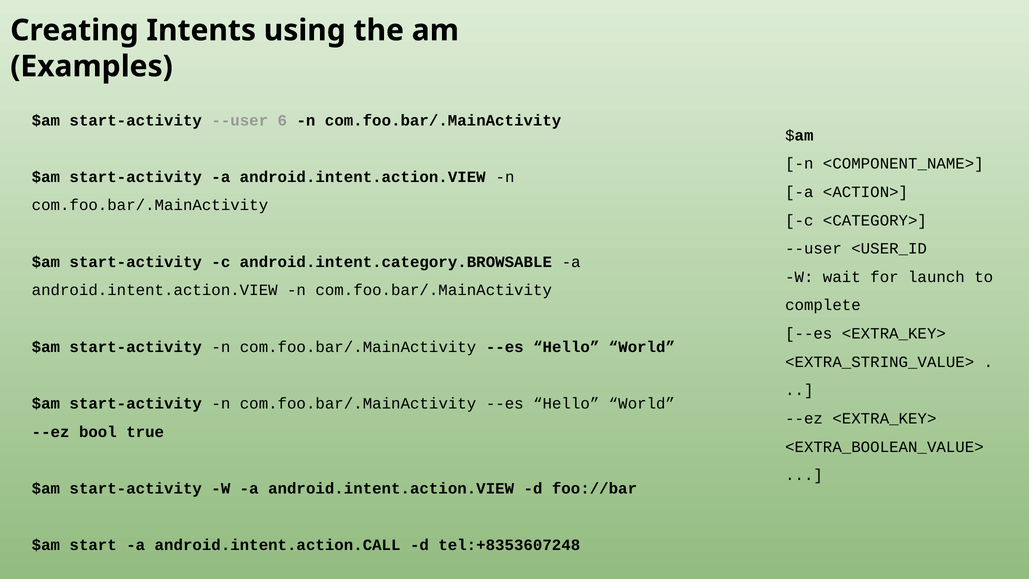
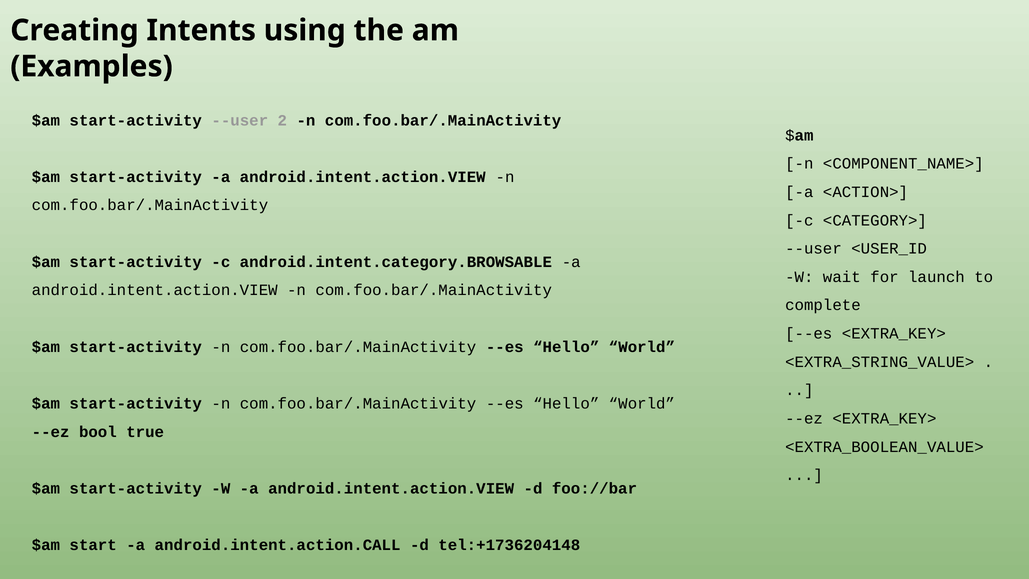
6: 6 -> 2 (282, 120)
tel:+8353607248: tel:+8353607248 -> tel:+1736204148 (509, 545)
